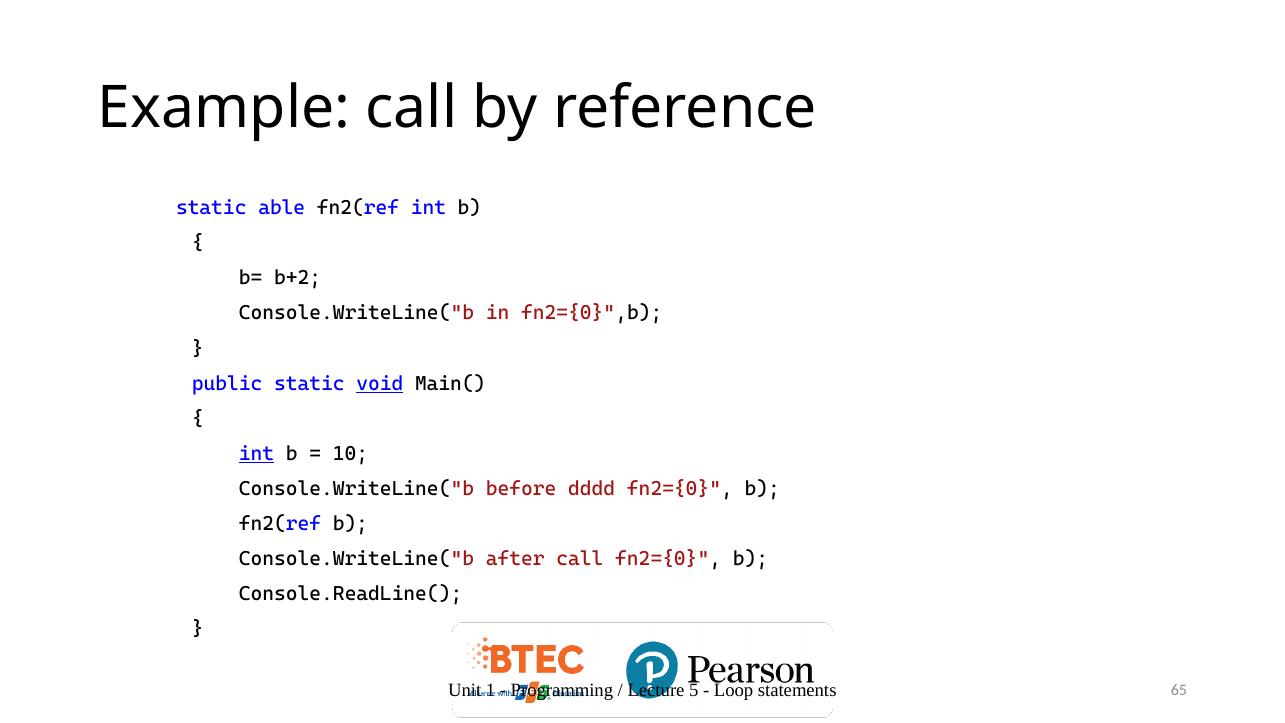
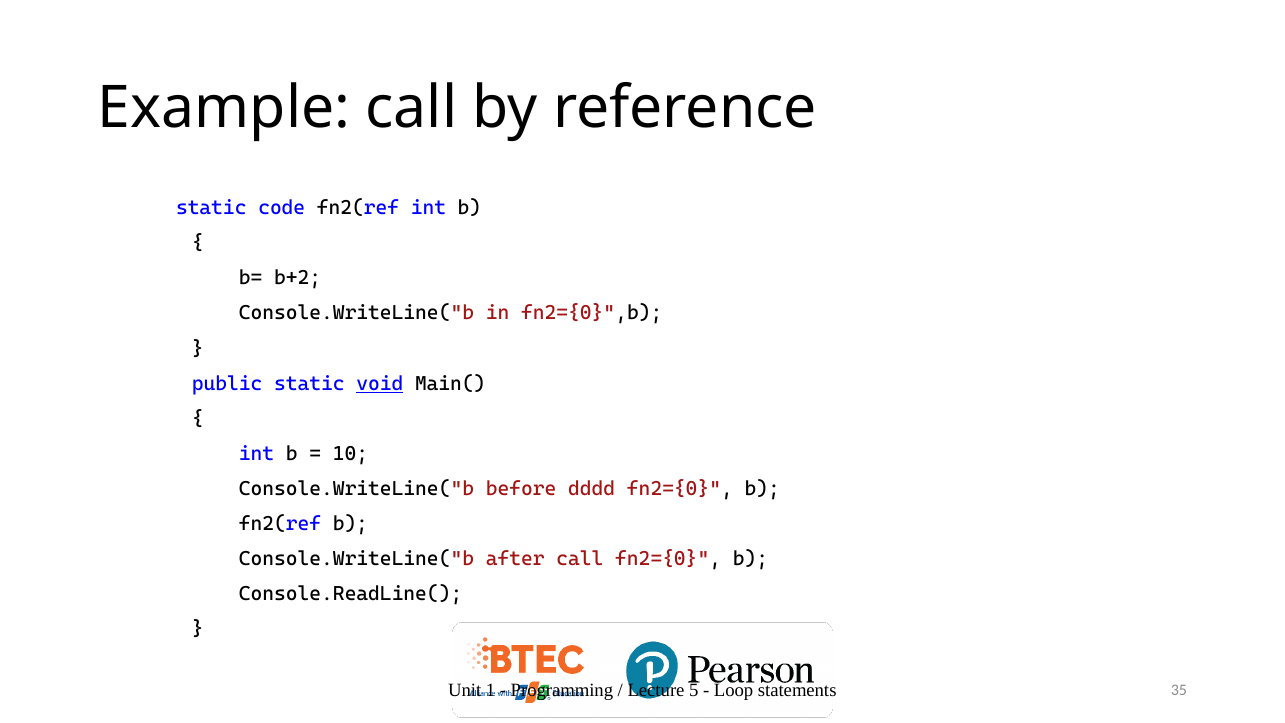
able: able -> code (282, 208)
int underline: present -> none (257, 454)
65: 65 -> 35 (1179, 690)
